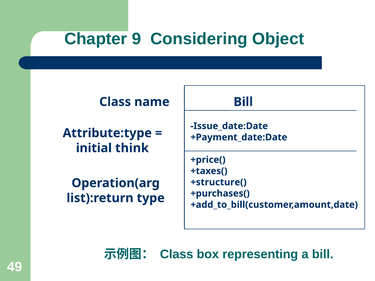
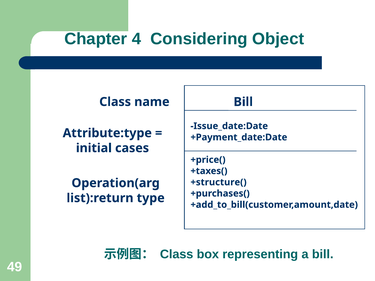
9: 9 -> 4 (136, 39)
think: think -> cases (132, 148)
